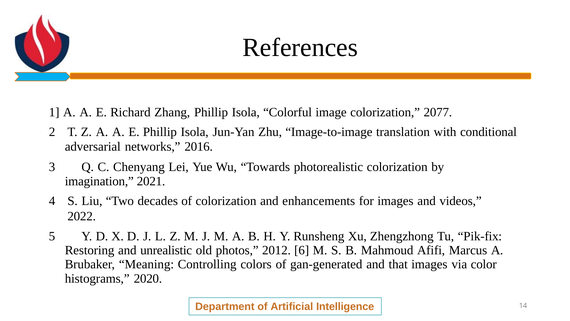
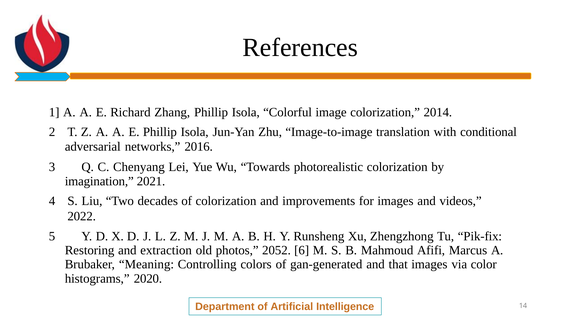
2077: 2077 -> 2014 (438, 112)
enhancements: enhancements -> improvements (319, 201)
unrealistic: unrealistic -> extraction (166, 250)
2012: 2012 -> 2052 (276, 250)
